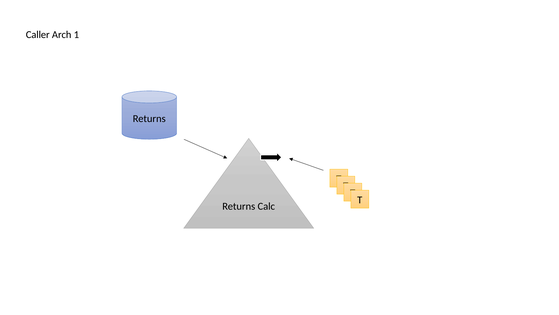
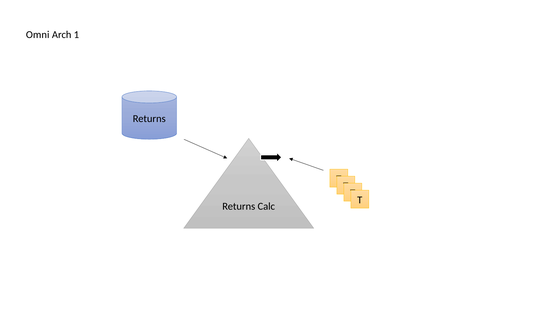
Caller: Caller -> Omni (38, 35)
